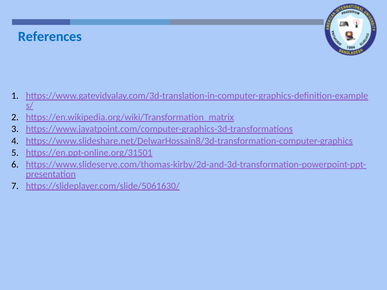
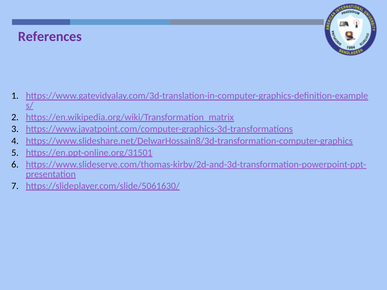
References colour: blue -> purple (50, 36)
